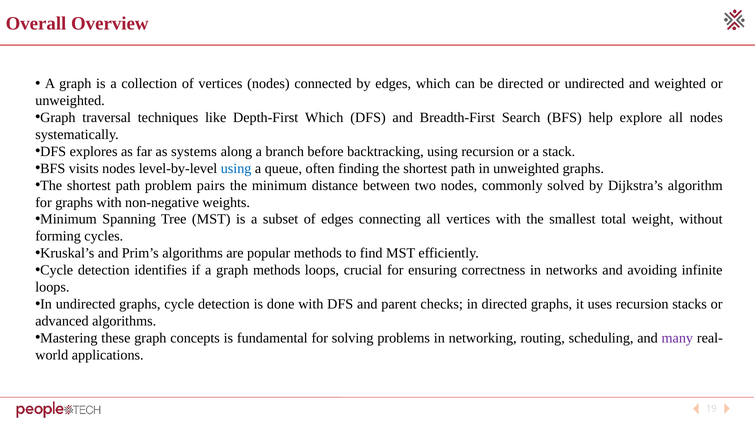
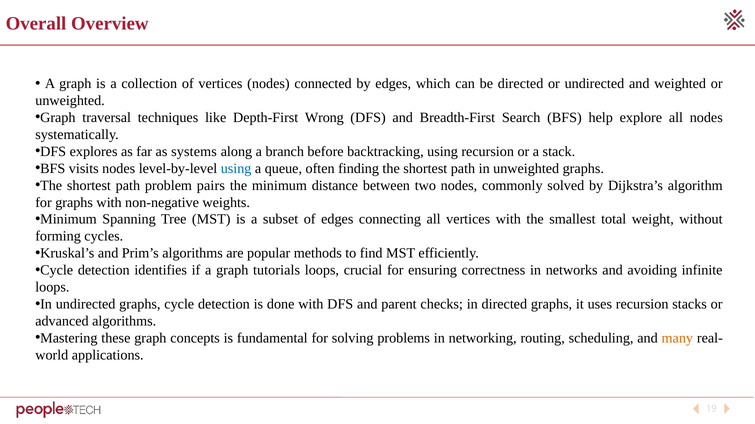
Depth-First Which: Which -> Wrong (324, 118)
graph methods: methods -> tutorials (277, 271)
many colour: purple -> orange (677, 339)
